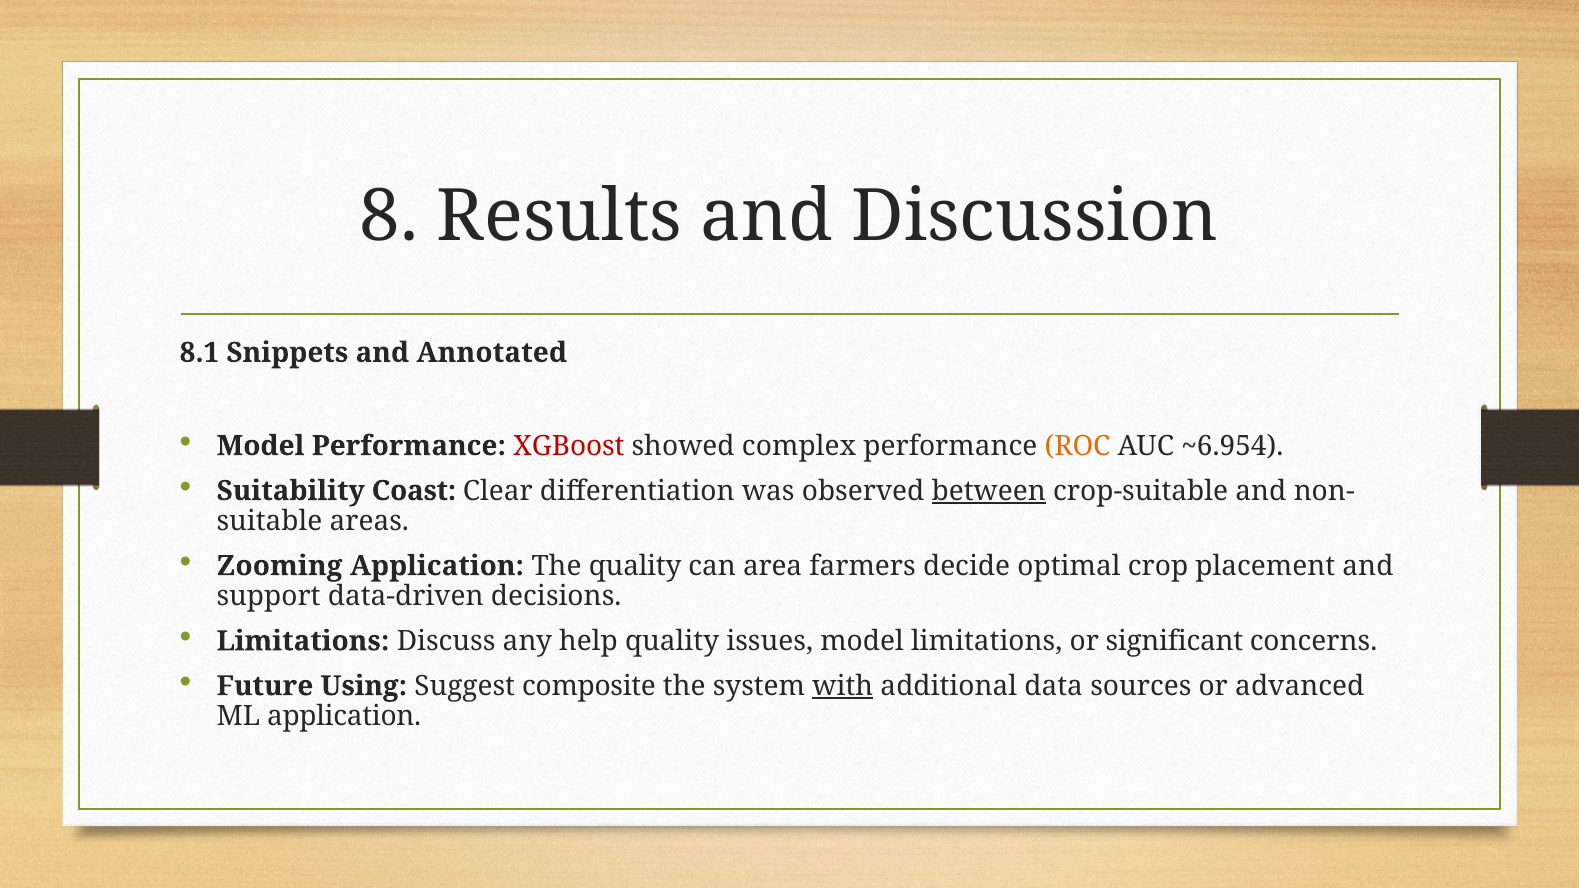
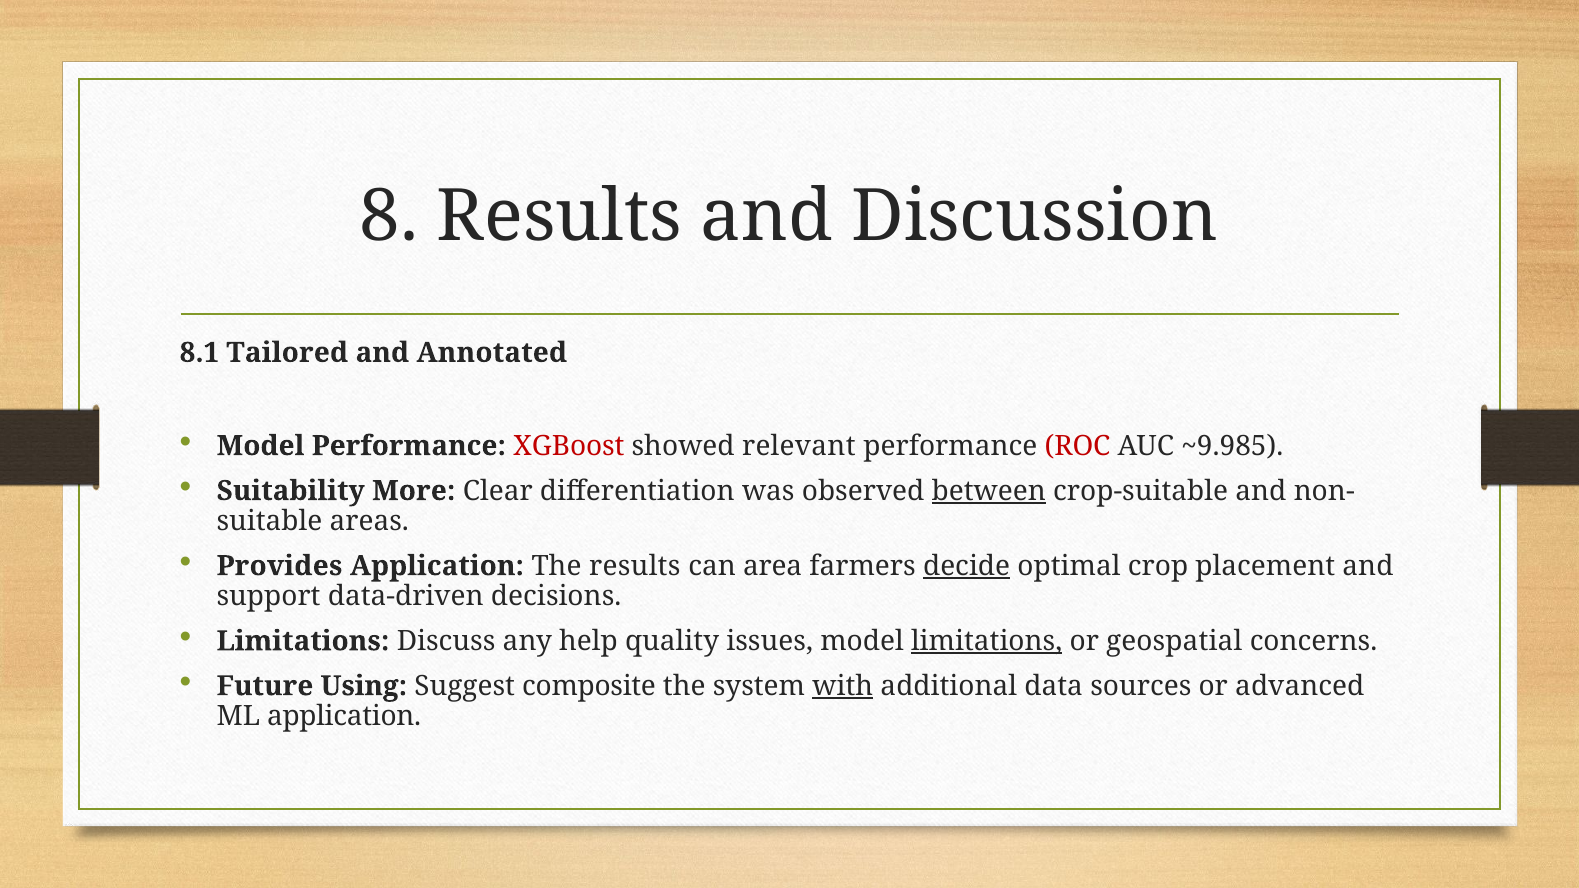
Snippets: Snippets -> Tailored (287, 353)
complex: complex -> relevant (799, 446)
ROC colour: orange -> red (1078, 446)
~6.954: ~6.954 -> ~9.985 (1232, 446)
Coast: Coast -> More (414, 491)
Zooming: Zooming -> Provides (280, 566)
The quality: quality -> results (635, 566)
decide underline: none -> present (967, 566)
limitations underline: none -> present (987, 641)
significant: significant -> geospatial (1174, 641)
